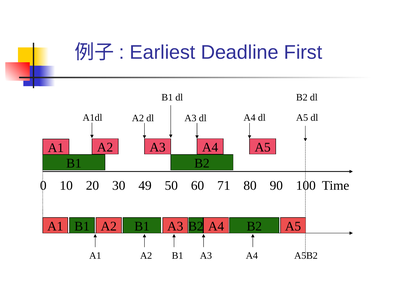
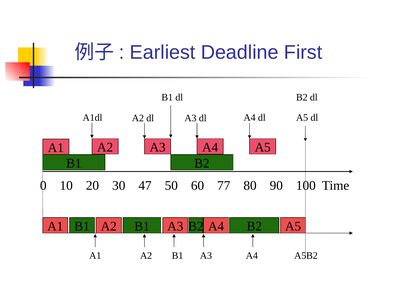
49: 49 -> 47 (145, 185)
71: 71 -> 77 (224, 185)
